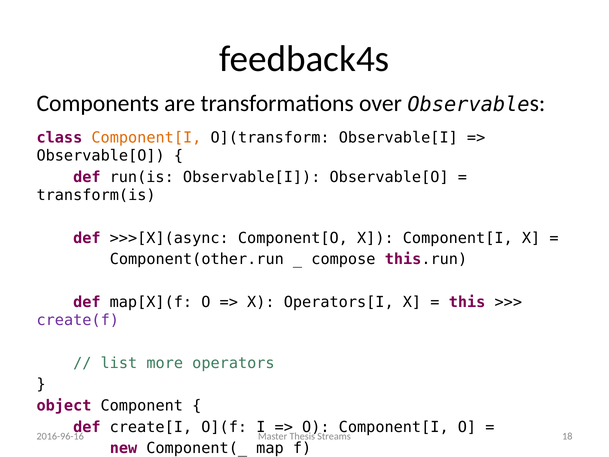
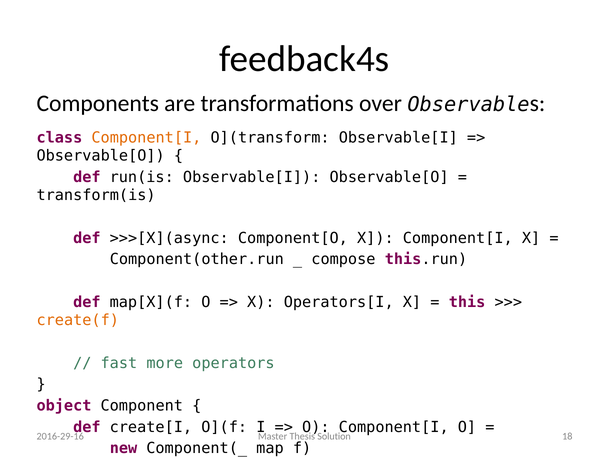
create(f colour: purple -> orange (78, 320)
list: list -> fast (119, 363)
Streams: Streams -> Solution (334, 436)
2016-96-16: 2016-96-16 -> 2016-29-16 (60, 436)
